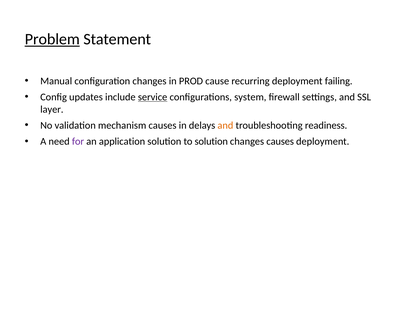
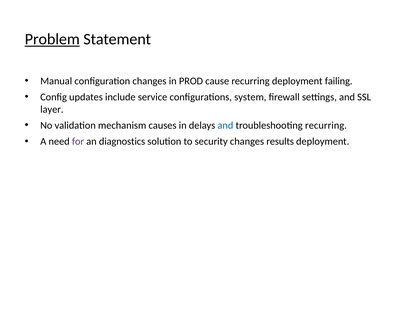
service underline: present -> none (153, 97)
and colour: orange -> blue (225, 126)
troubleshooting readiness: readiness -> recurring (326, 126)
application: application -> diagnostics (122, 142)
to solution: solution -> security (211, 142)
changes causes: causes -> results (280, 142)
